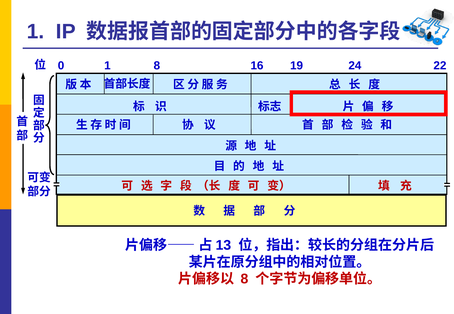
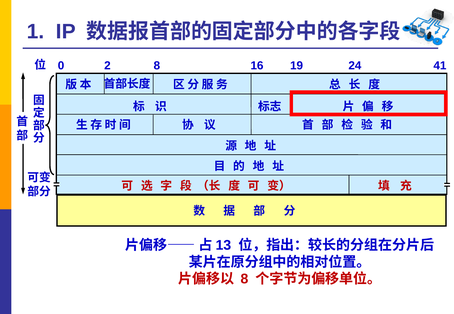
0 1: 1 -> 2 (107, 66)
22: 22 -> 41 (440, 66)
